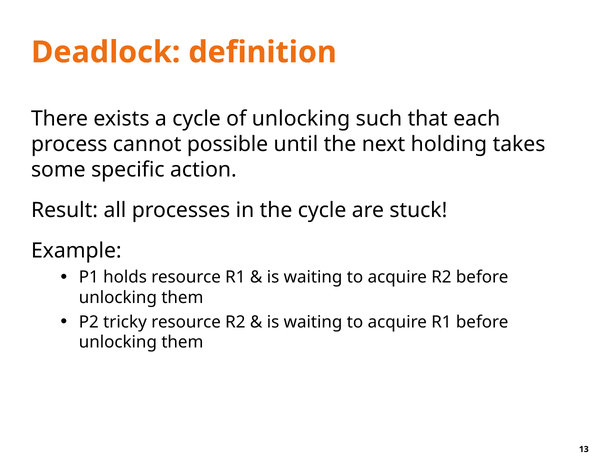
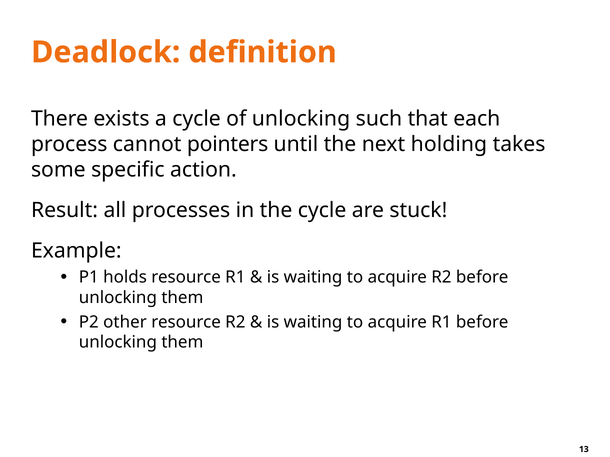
possible: possible -> pointers (228, 144)
tricky: tricky -> other (125, 322)
